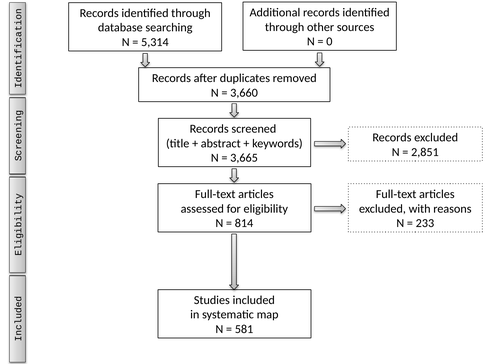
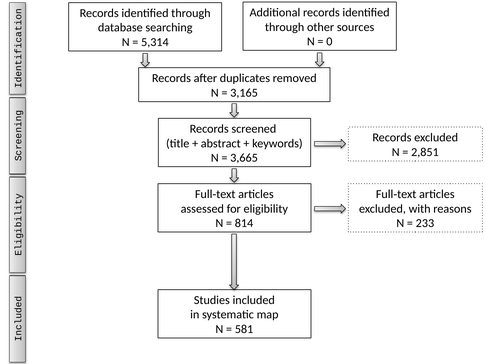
3,660: 3,660 -> 3,165 (244, 93)
